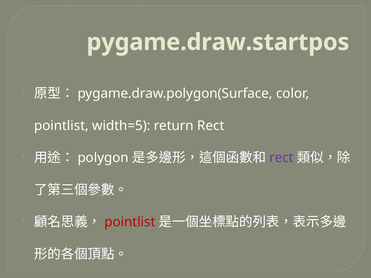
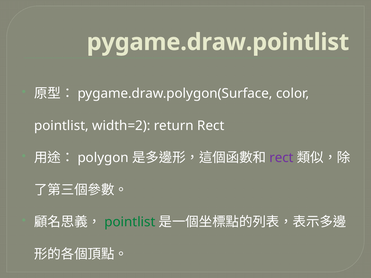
pygame.draw.startpos: pygame.draw.startpos -> pygame.draw.pointlist (218, 42)
width=5: width=5 -> width=2 (121, 126)
pointlist colour: red -> green (130, 222)
